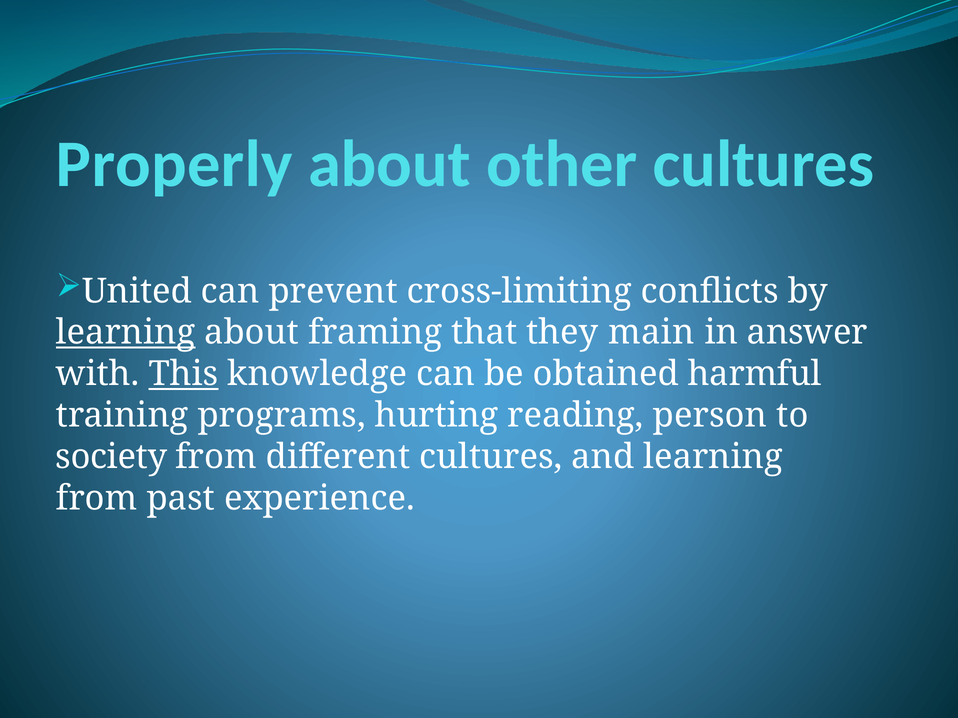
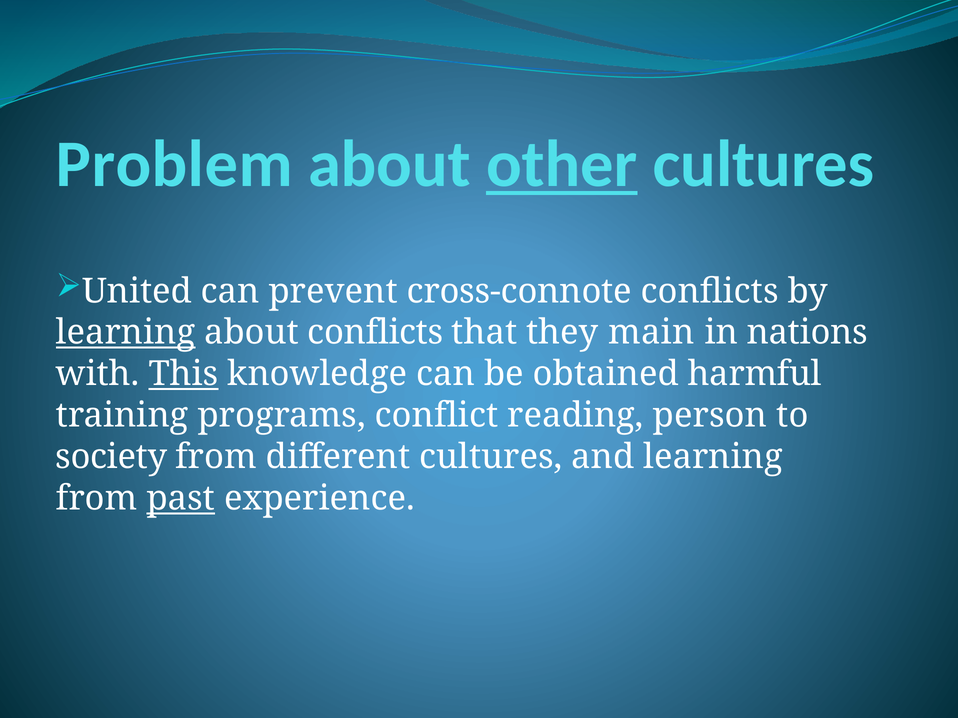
Properly: Properly -> Problem (174, 164)
other underline: none -> present (562, 164)
cross-limiting: cross-limiting -> cross-connote (519, 291)
about framing: framing -> conflicts (375, 333)
answer: answer -> nations (807, 333)
hurting: hurting -> conflict (436, 416)
past underline: none -> present (181, 499)
